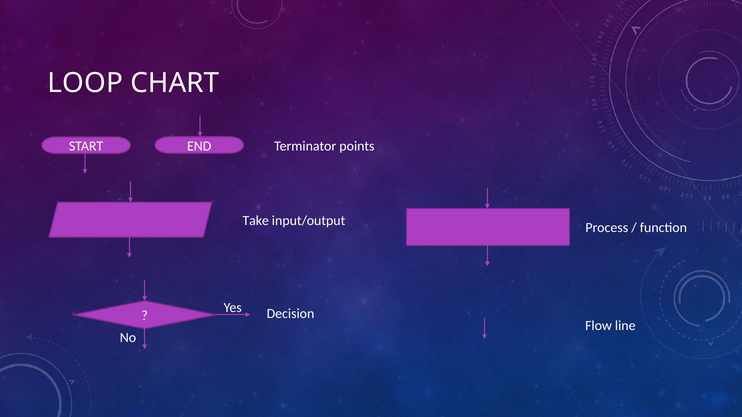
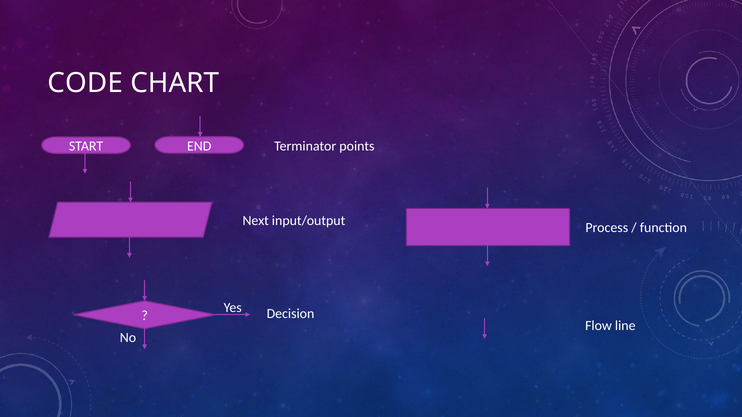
LOOP: LOOP -> CODE (85, 83)
Take: Take -> Next (256, 221)
